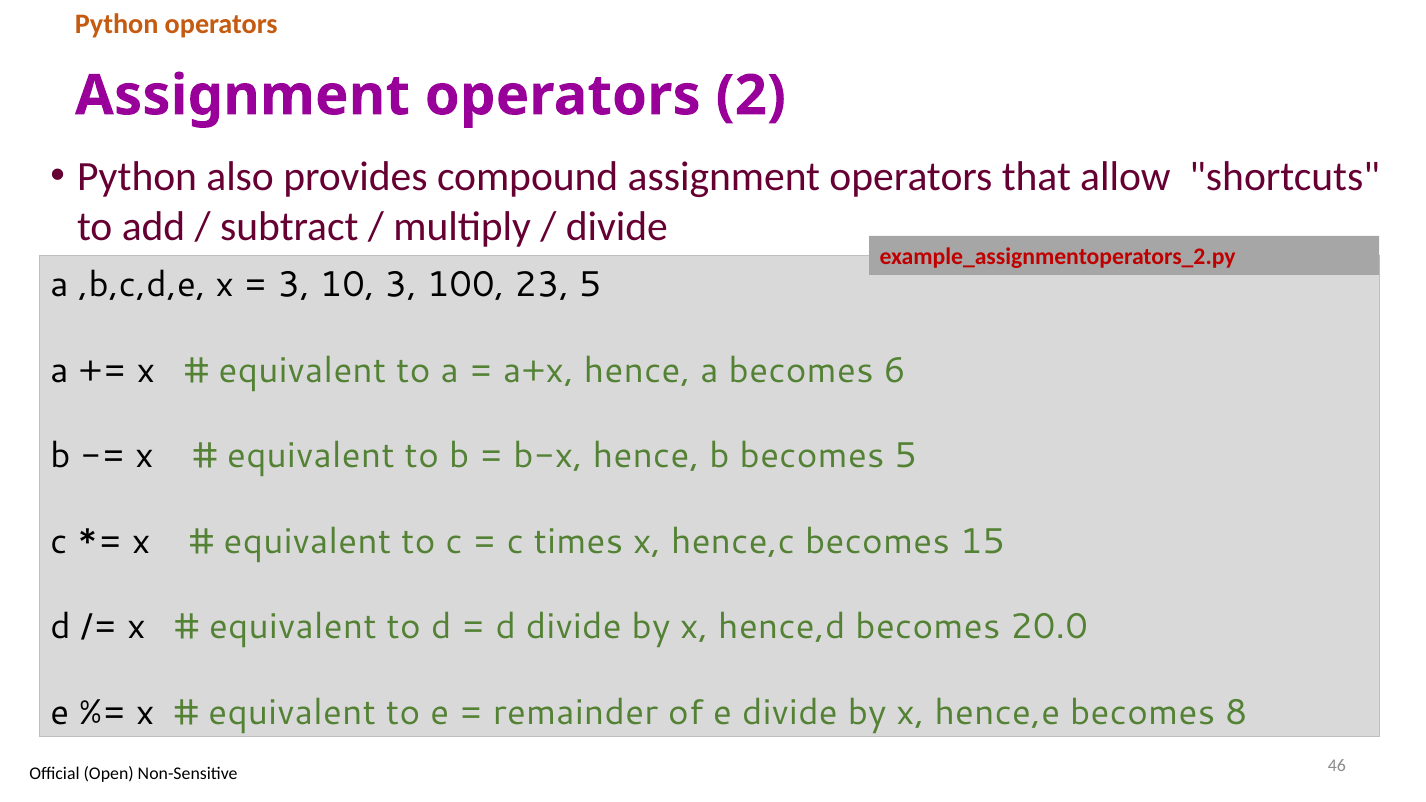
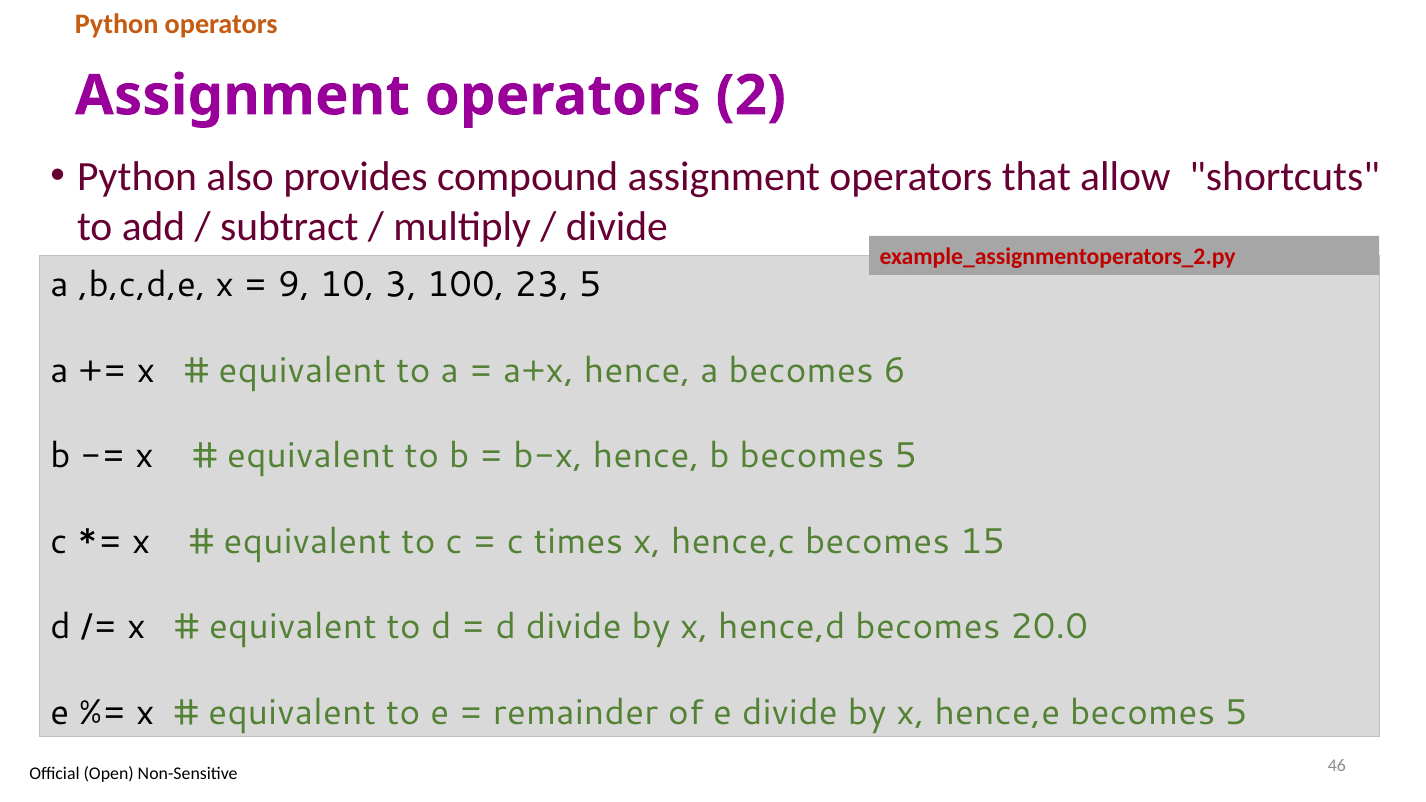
3: 3 -> 9 (294, 285)
hence,e becomes 8: 8 -> 5 (1236, 713)
